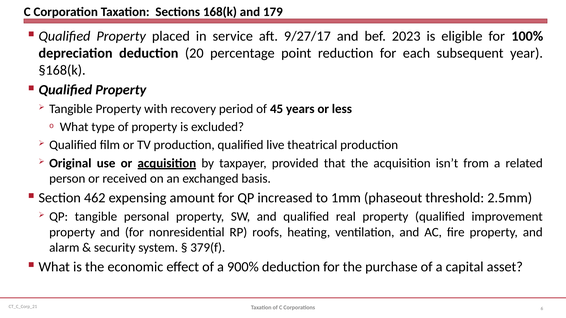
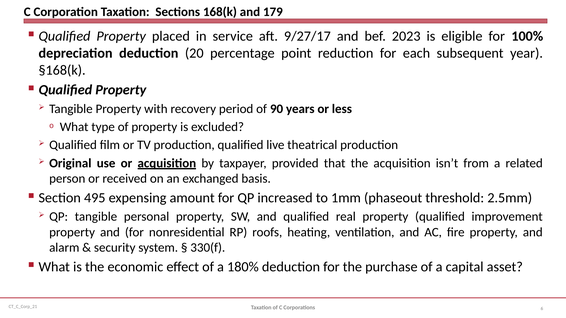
45: 45 -> 90 (277, 109)
462: 462 -> 495 (95, 198)
379(f: 379(f -> 330(f (208, 248)
900%: 900% -> 180% (243, 267)
